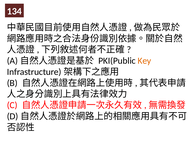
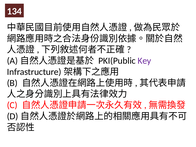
Key colour: orange -> purple (144, 61)
